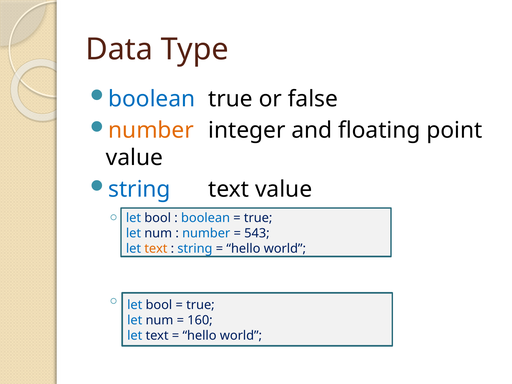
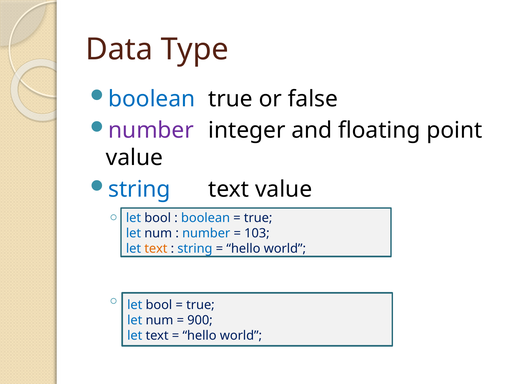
number colour: orange -> purple (151, 130)
543: 543 -> 103 (257, 233)
160: 160 -> 900 (200, 320)
